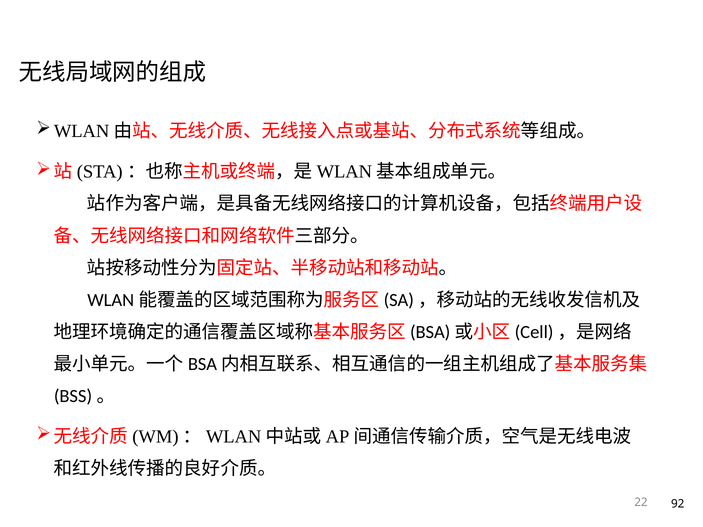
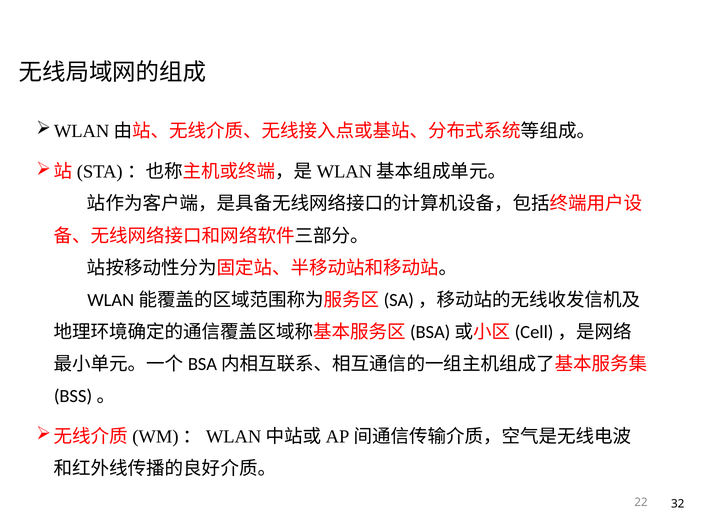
92: 92 -> 32 (678, 504)
